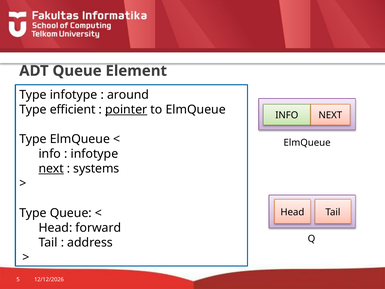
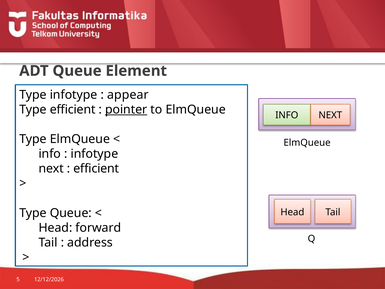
around: around -> appear (128, 95)
next underline: present -> none (51, 169)
systems: systems -> efficient (96, 169)
